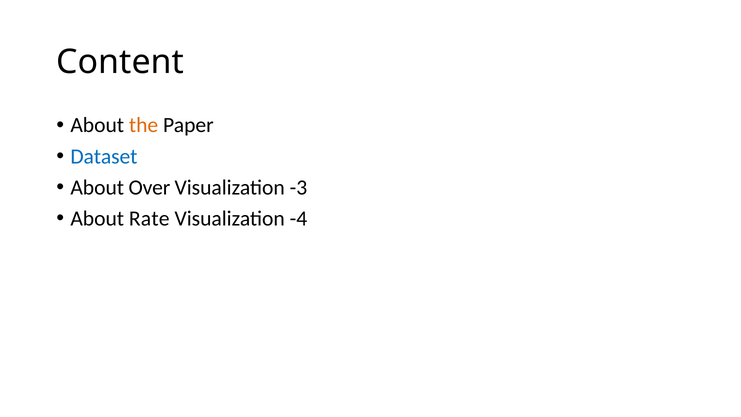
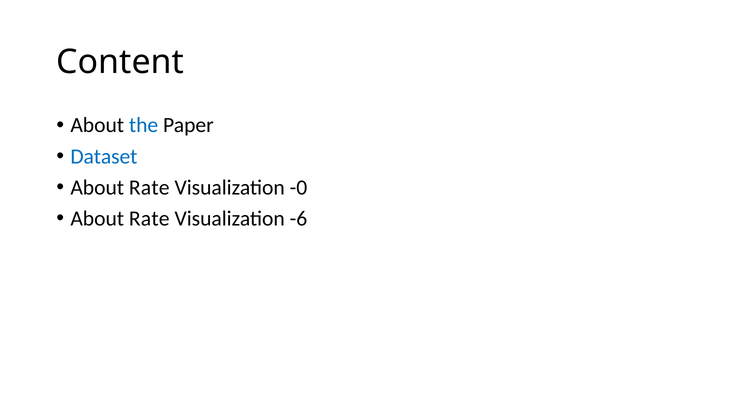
the colour: orange -> blue (144, 125)
Over: Over -> Rate (149, 187)
-3: -3 -> -0 (298, 187)
-4: -4 -> -6 (298, 218)
